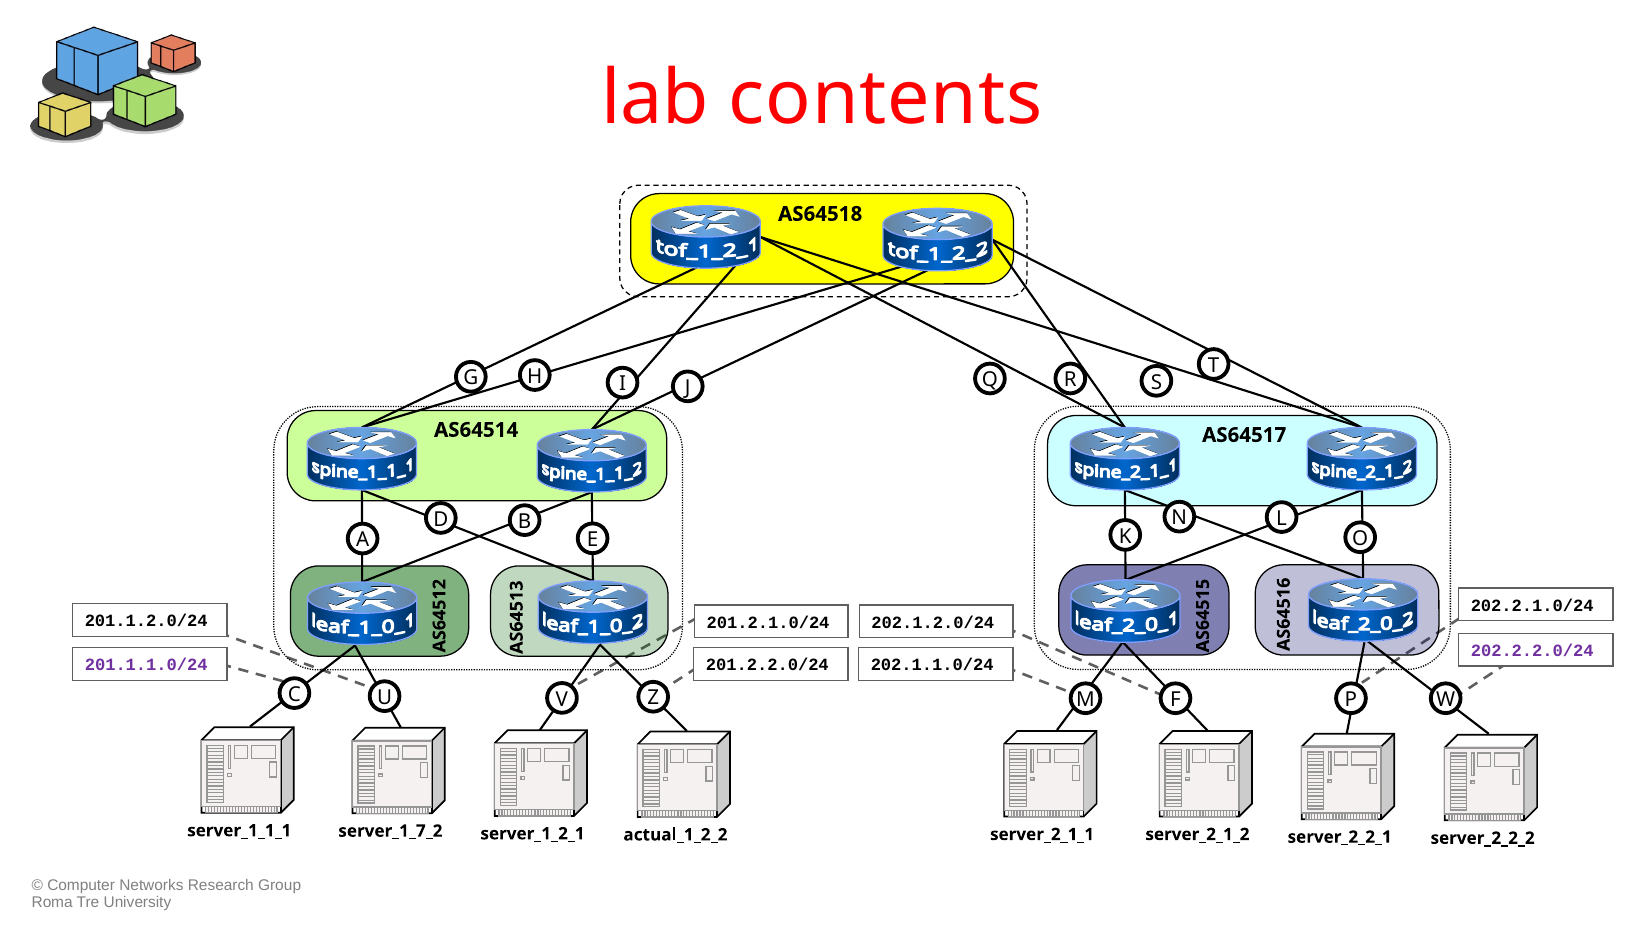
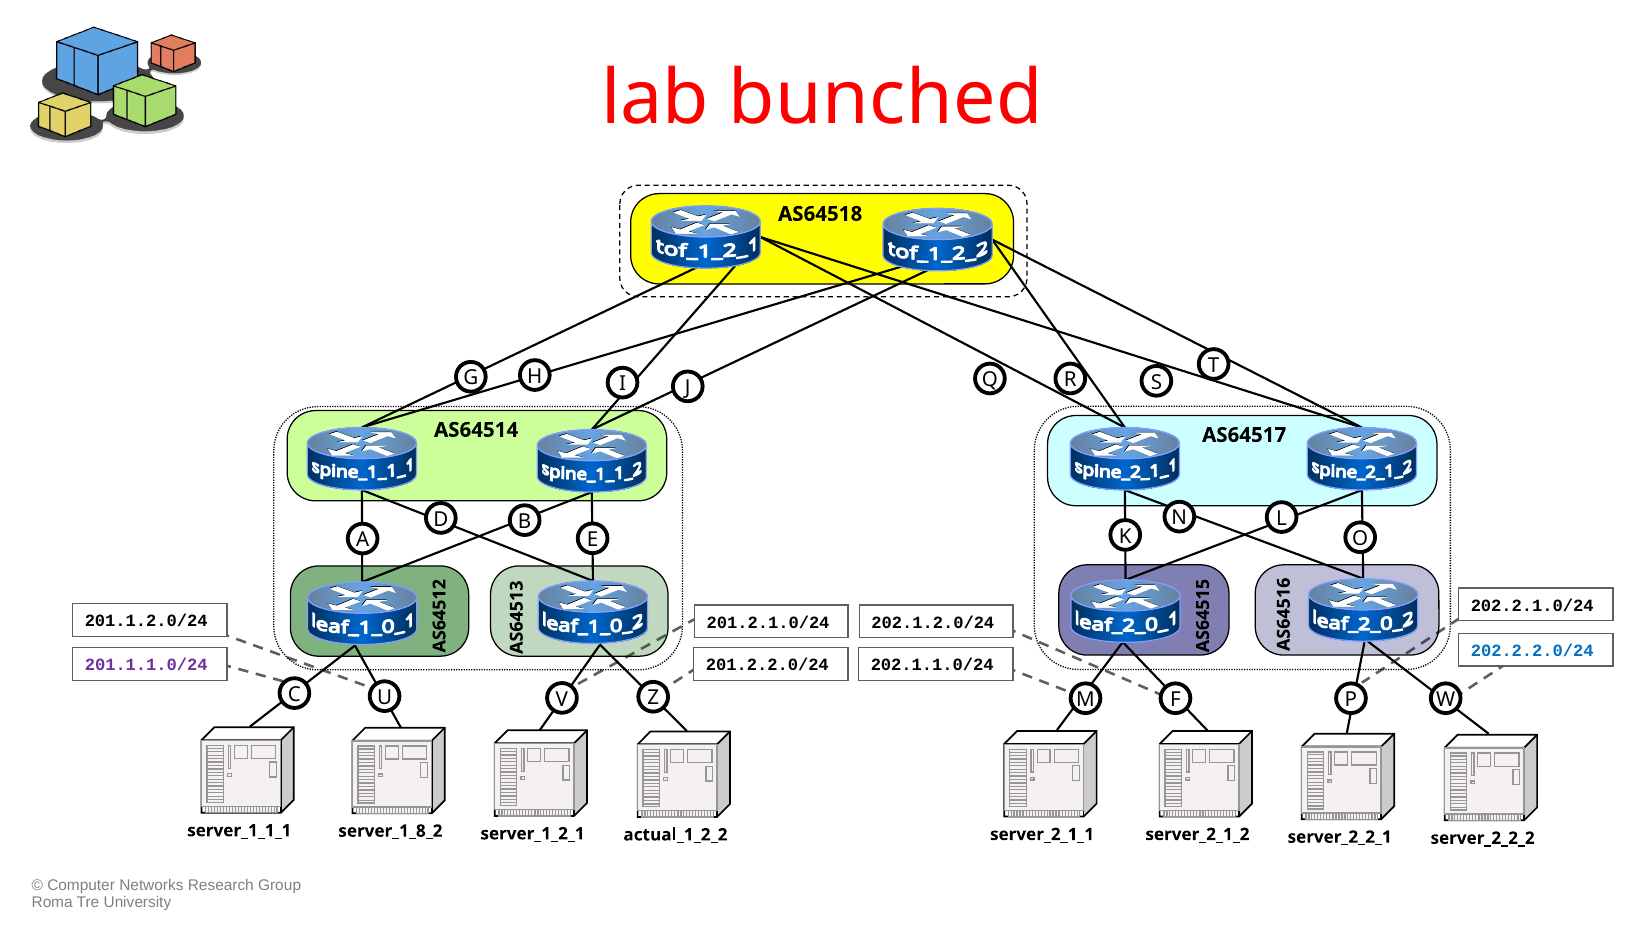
contents: contents -> bunched (886, 98)
202.2.2.0/24 colour: purple -> blue (1532, 650)
server_1_7_2: server_1_7_2 -> server_1_8_2 (390, 830)
